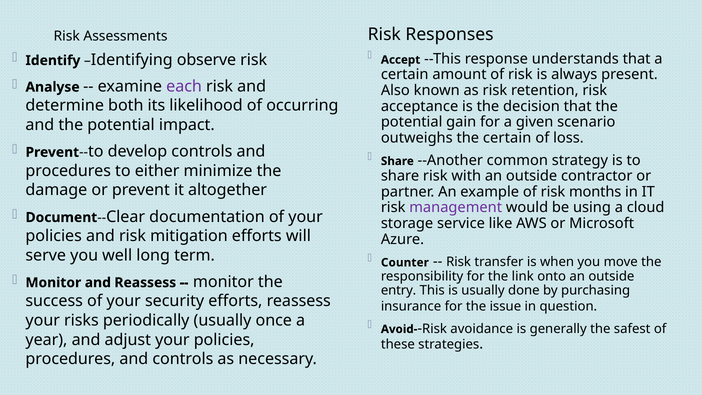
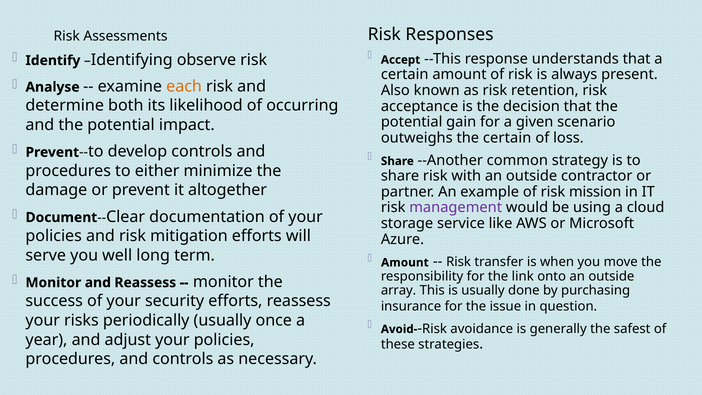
each colour: purple -> orange (184, 86)
months: months -> mission (595, 192)
Counter: Counter -> Amount (405, 262)
entry: entry -> array (399, 291)
